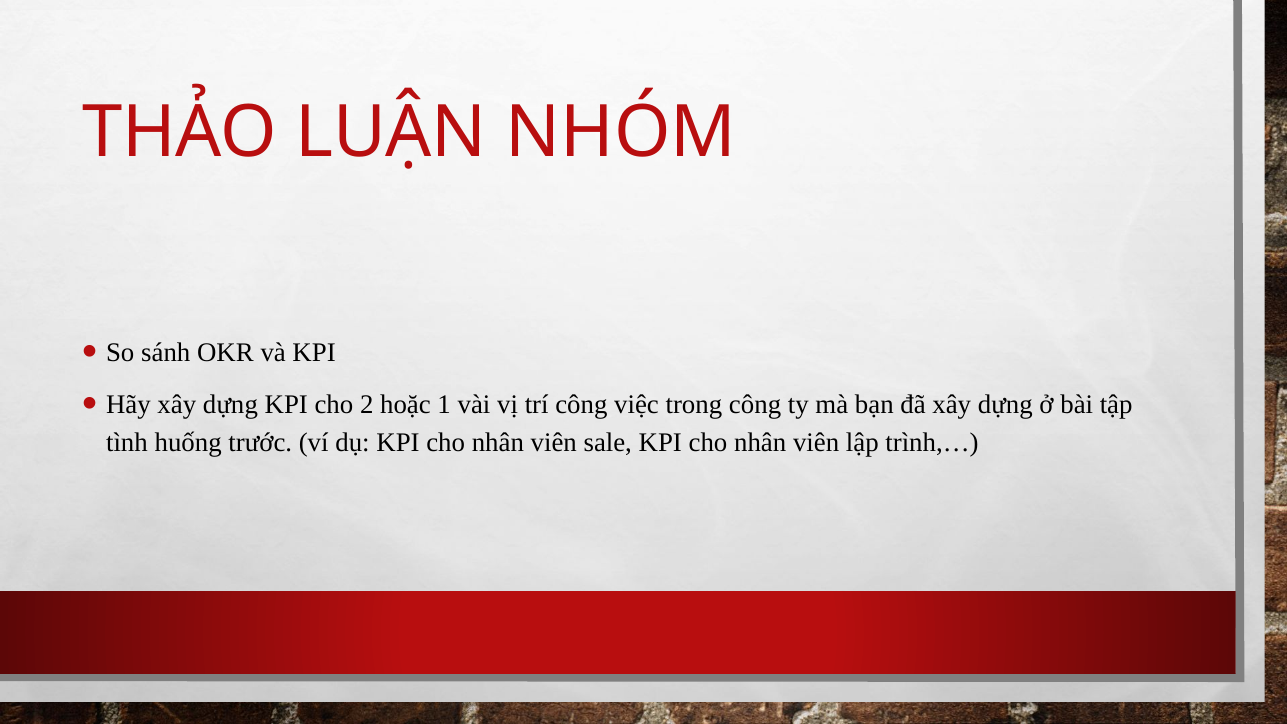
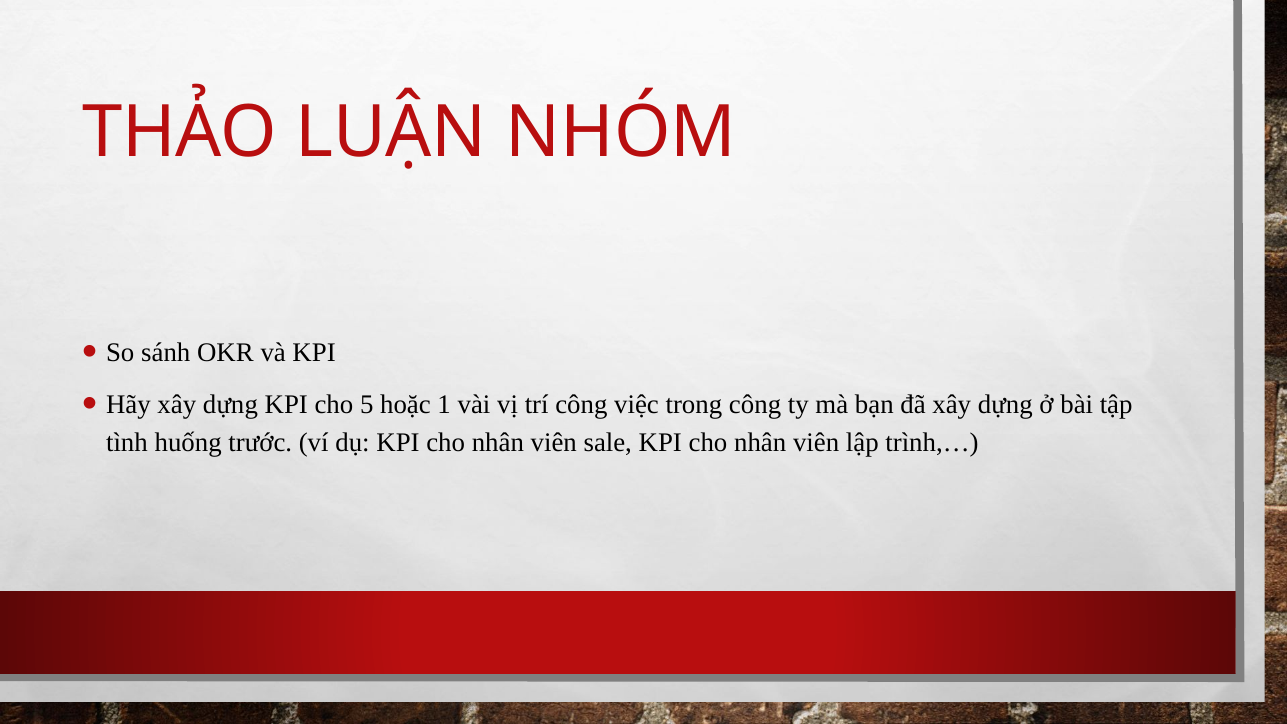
2: 2 -> 5 (367, 404)
